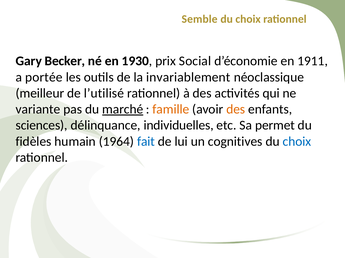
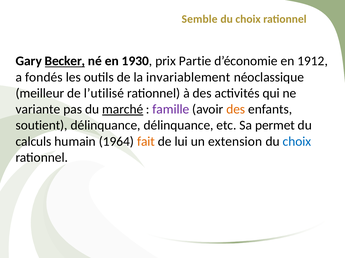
Becker underline: none -> present (65, 61)
Social: Social -> Partie (195, 61)
1911: 1911 -> 1912 (313, 61)
portée: portée -> fondés (44, 77)
famille colour: orange -> purple (171, 110)
sciences: sciences -> soutient (42, 126)
délinquance individuelles: individuelles -> délinquance (179, 126)
fidèles: fidèles -> calculs (34, 142)
fait colour: blue -> orange (146, 142)
cognitives: cognitives -> extension (235, 142)
